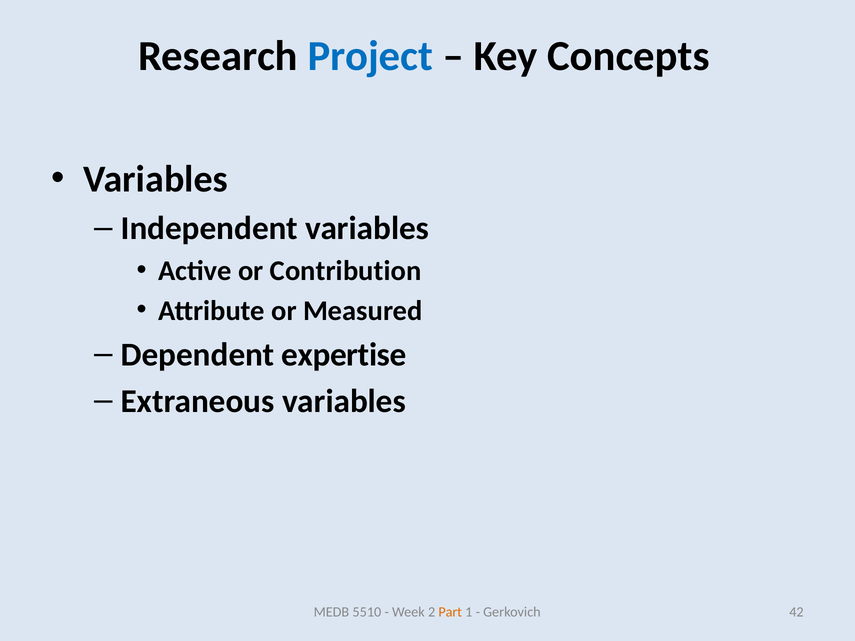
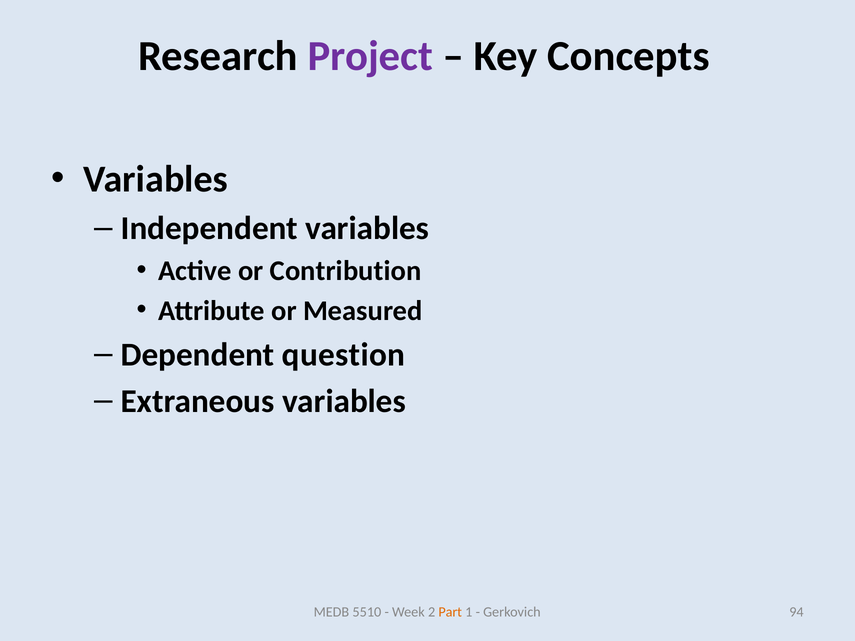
Project colour: blue -> purple (370, 56)
expertise: expertise -> question (344, 355)
42: 42 -> 94 (796, 612)
